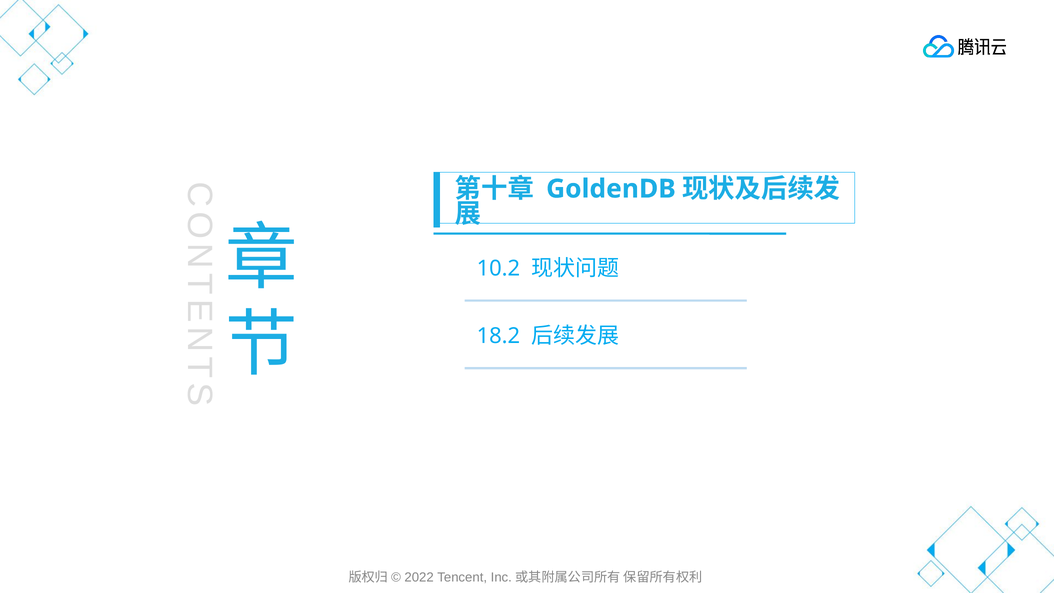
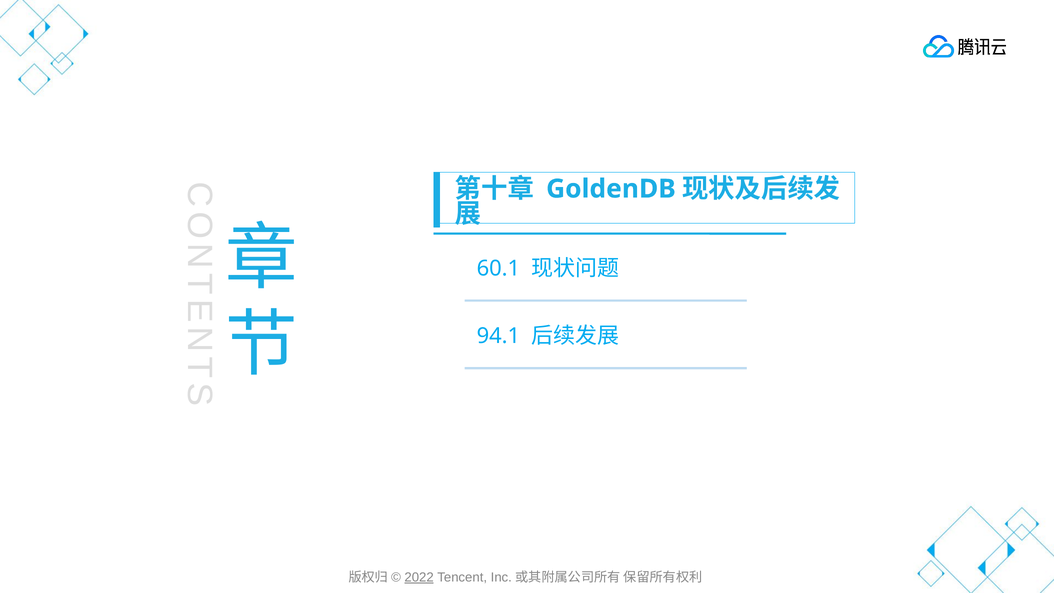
10.2: 10.2 -> 60.1 (498, 268)
18.2: 18.2 -> 94.1 (498, 336)
2022 underline: none -> present (419, 577)
